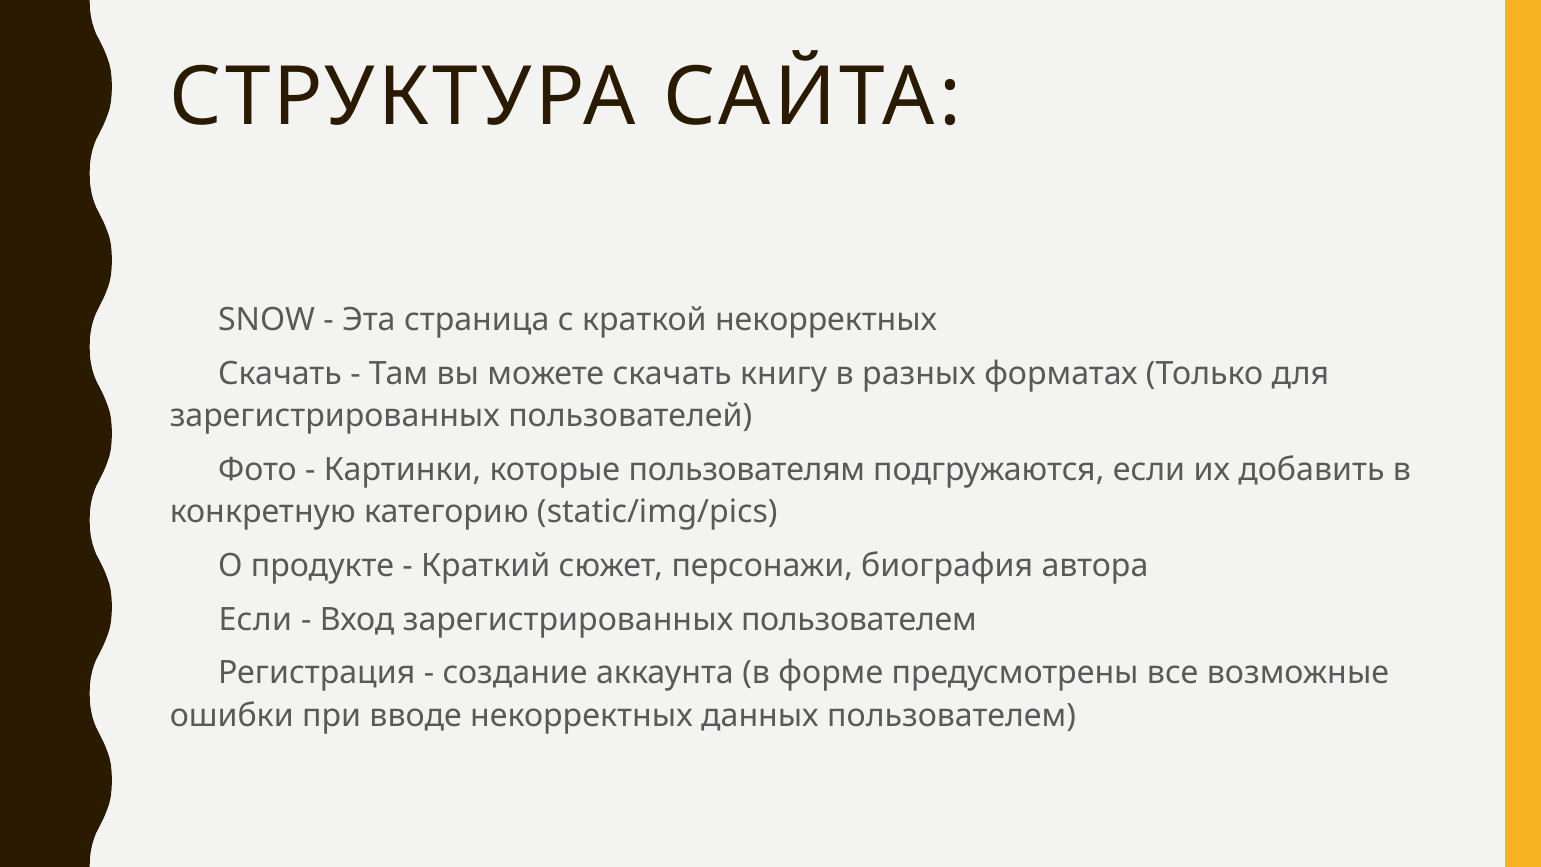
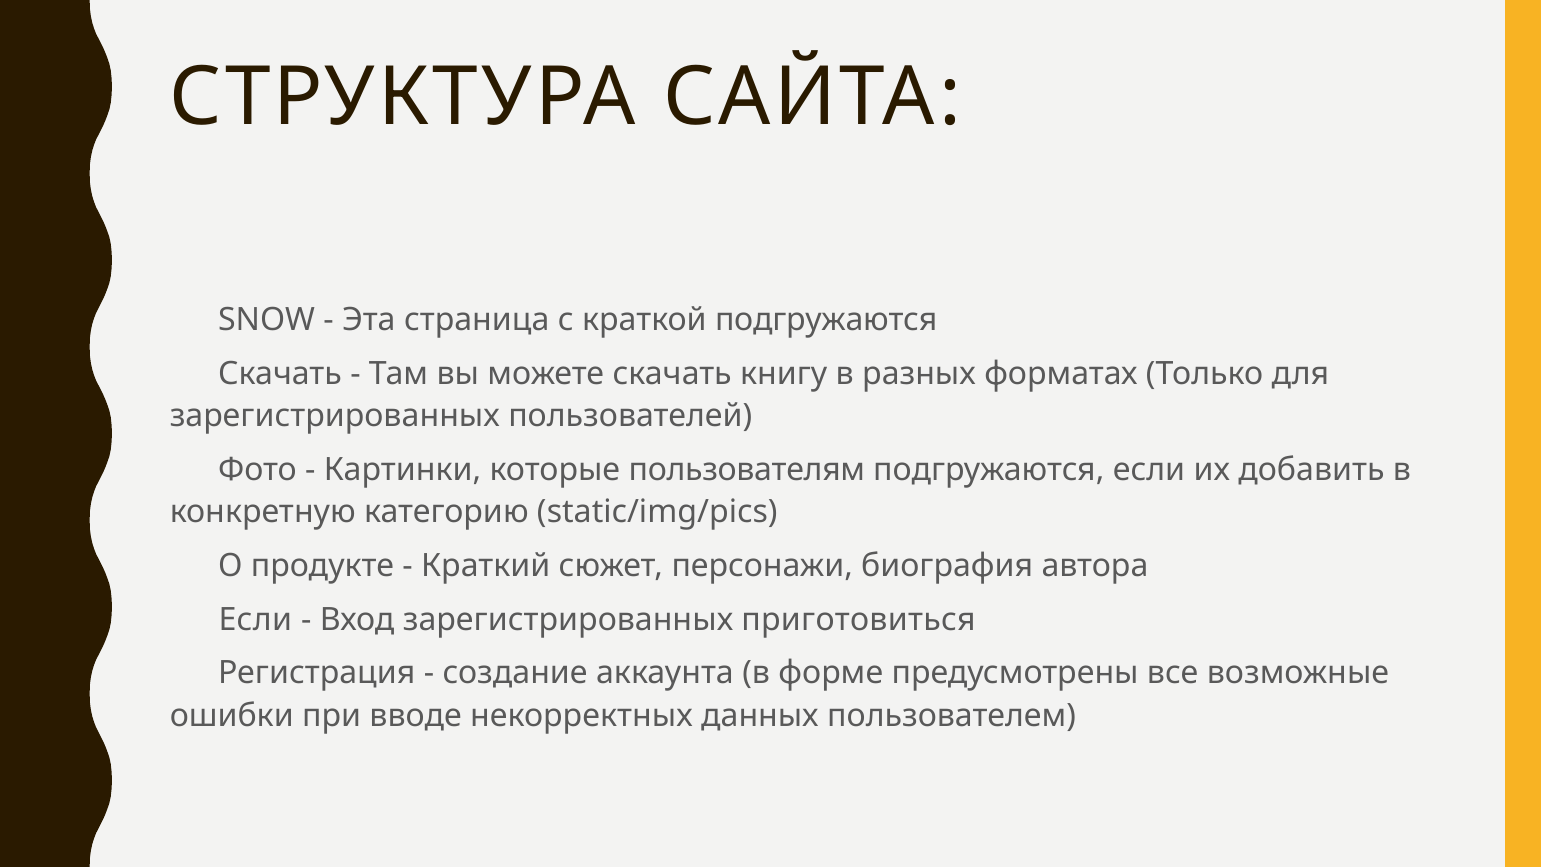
краткой некорректных: некорректных -> подгружаются (826, 320)
зарегистрированных пользователем: пользователем -> приготовиться (859, 620)
